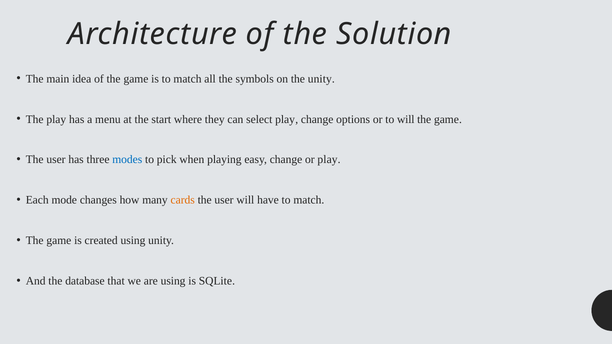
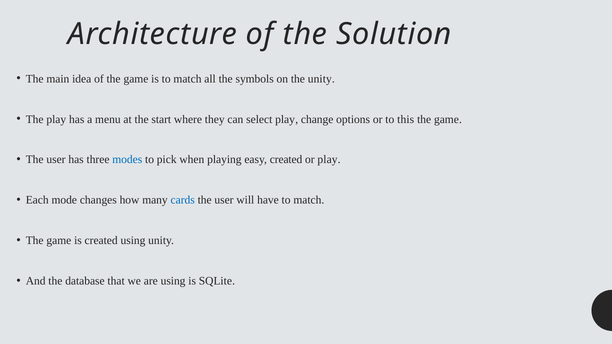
to will: will -> this (406, 119)
easy change: change -> created (286, 160)
cards colour: orange -> blue (183, 200)
